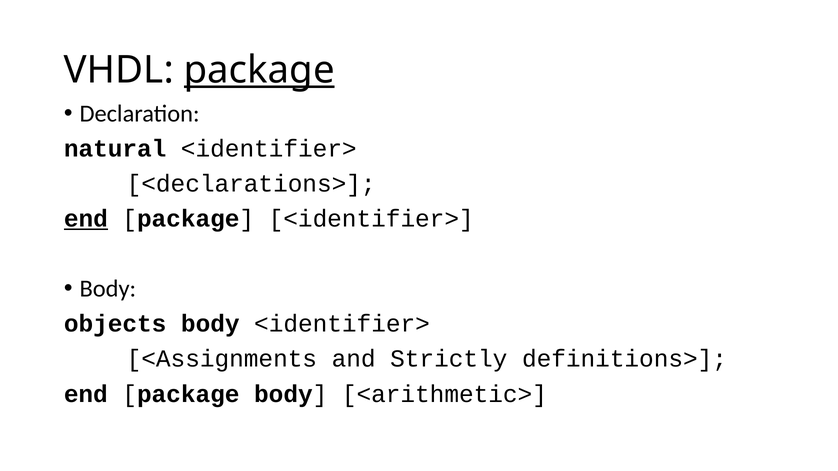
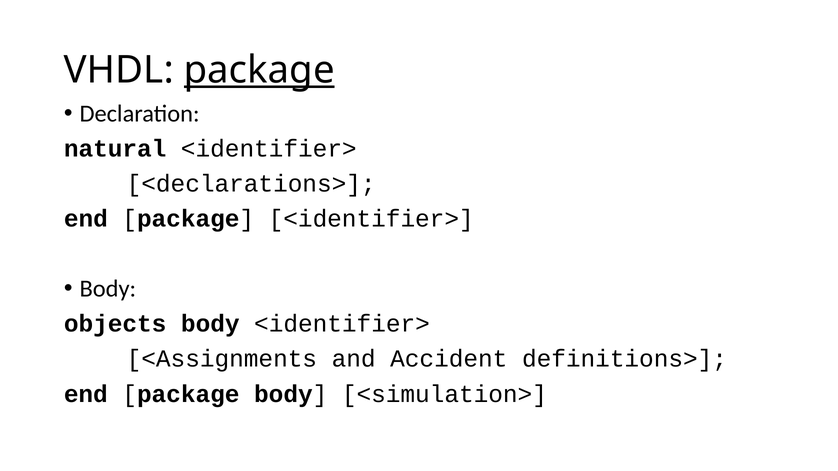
end underline: present -> none (86, 219)
Strictly: Strictly -> Accident (449, 359)
<arithmetic>: <arithmetic> -> <simulation> (444, 394)
